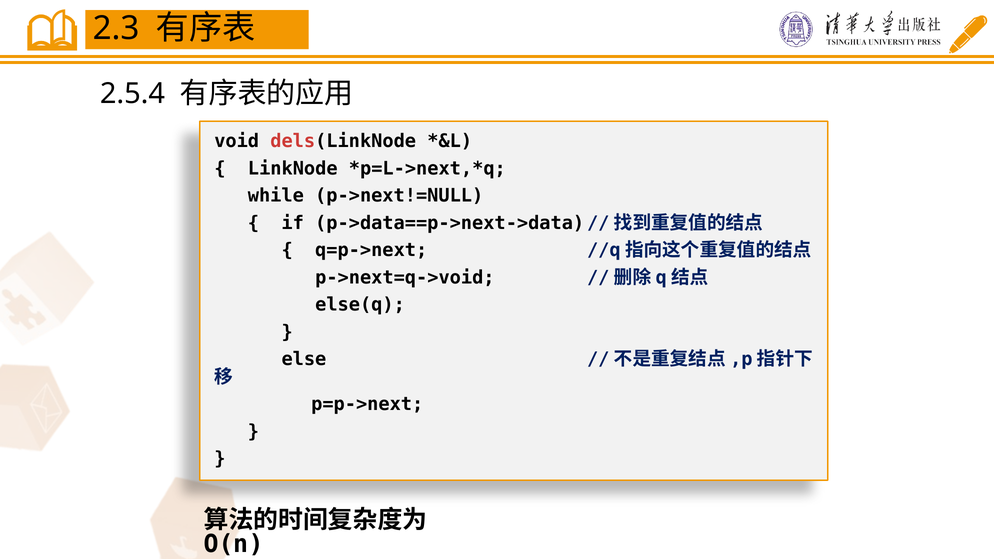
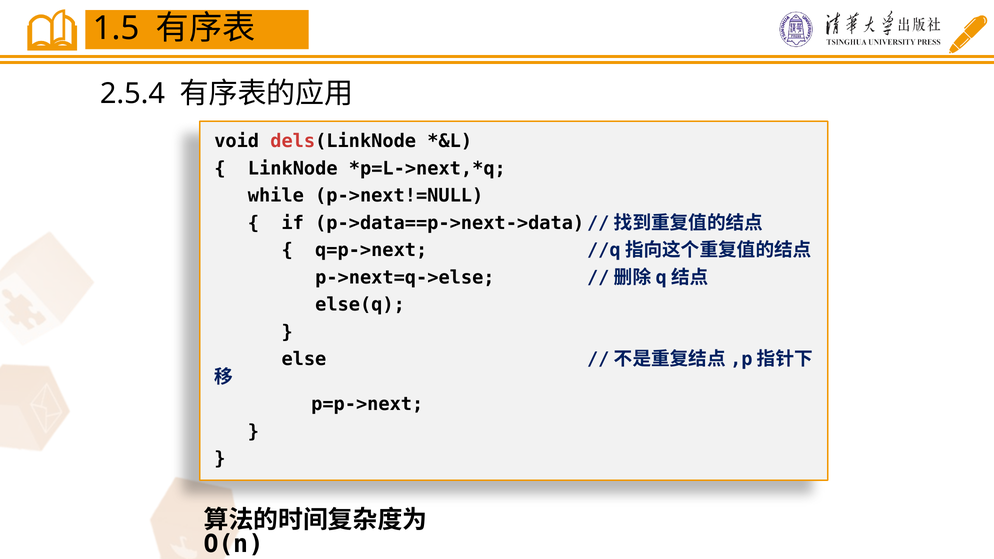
2.3: 2.3 -> 1.5 (116, 28)
p->next=q->void: p->next=q->void -> p->next=q->else (405, 278)
